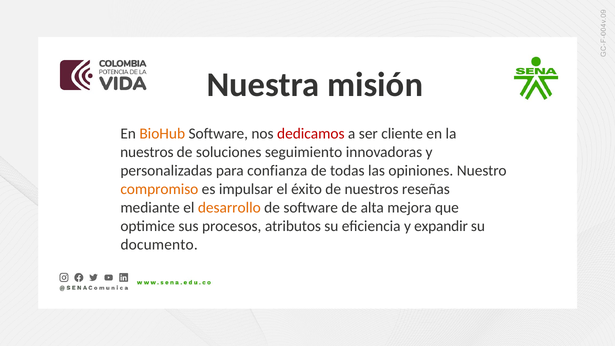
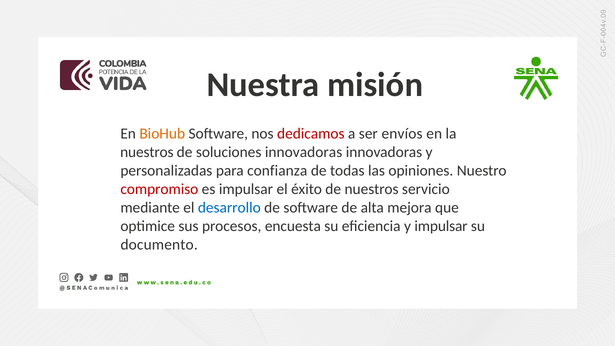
cliente: cliente -> envíos (402, 134)
soluciones seguimiento: seguimiento -> innovadoras (304, 152)
compromiso colour: orange -> red (159, 189)
reseñas: reseñas -> servicio (426, 189)
desarrollo colour: orange -> blue (229, 208)
atributos: atributos -> encuesta (293, 226)
y expandir: expandir -> impulsar (441, 226)
